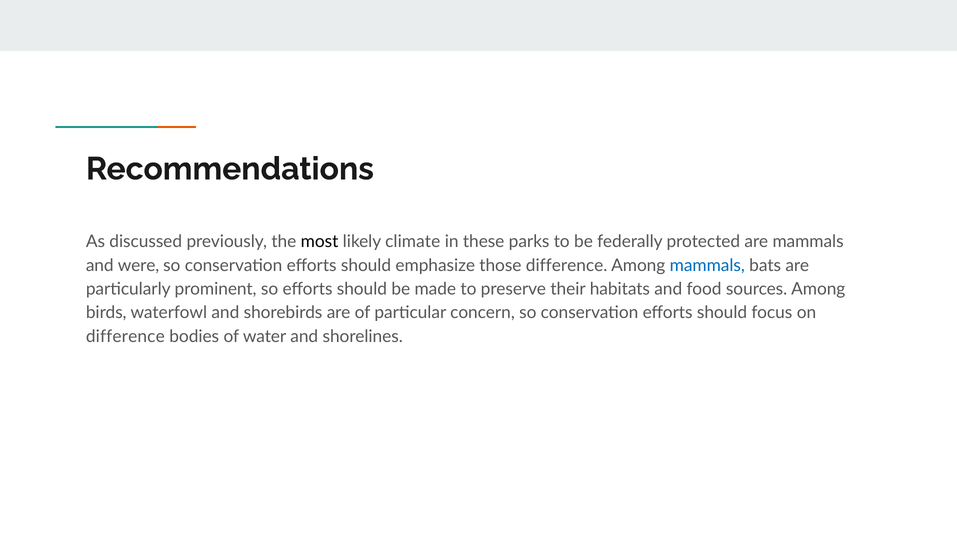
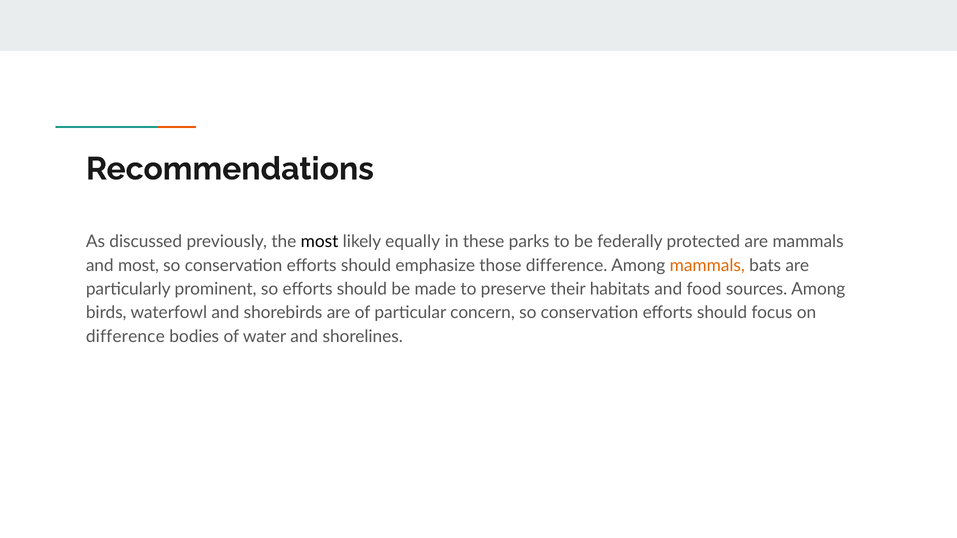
climate: climate -> equally (413, 242)
and were: were -> most (139, 265)
mammals colour: blue -> orange (707, 265)
